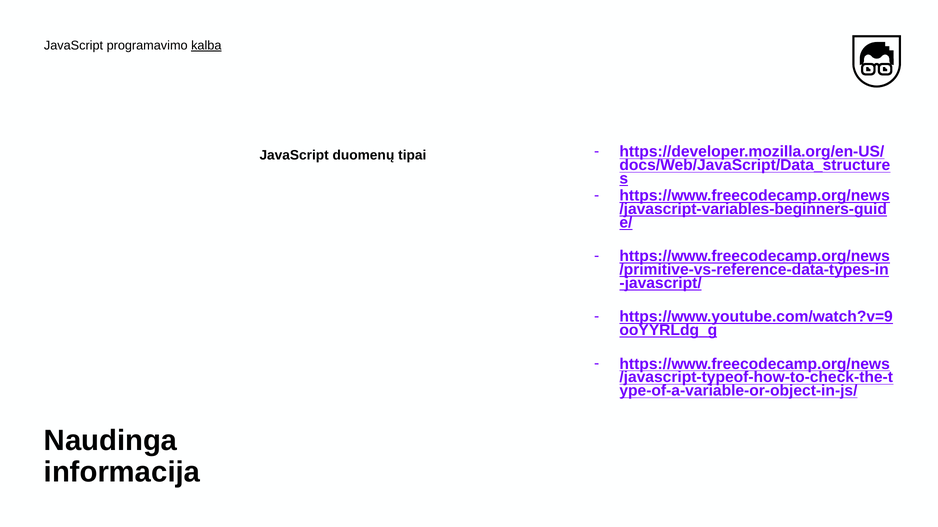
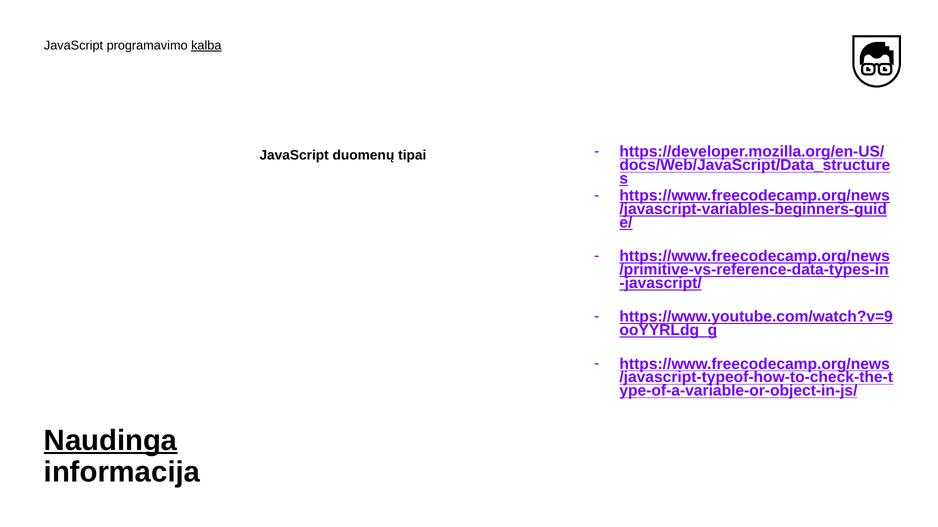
Naudinga underline: none -> present (111, 441)
